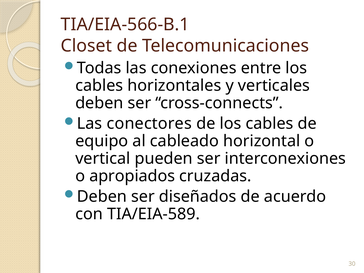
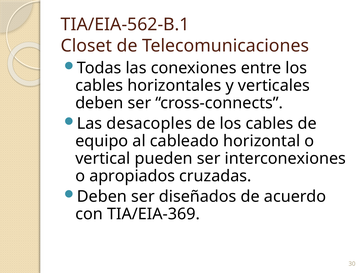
TIA/EIA-566-B.1: TIA/EIA-566-B.1 -> TIA/EIA-562-B.1 (125, 25)
conectores: conectores -> desacoples (149, 124)
TIA/EIA-589: TIA/EIA-589 -> TIA/EIA-369 (153, 214)
